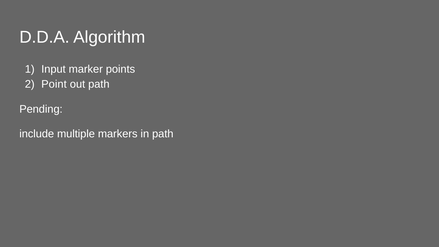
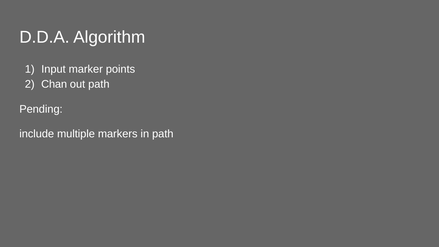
Point: Point -> Chan (54, 84)
